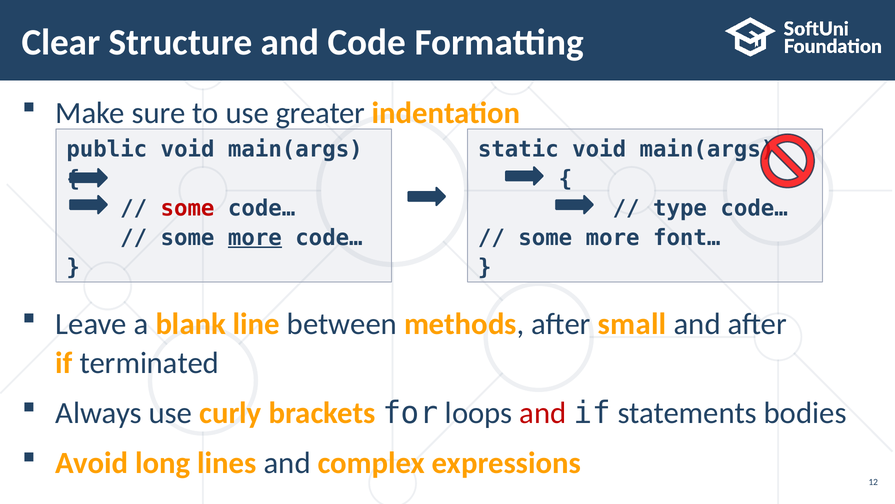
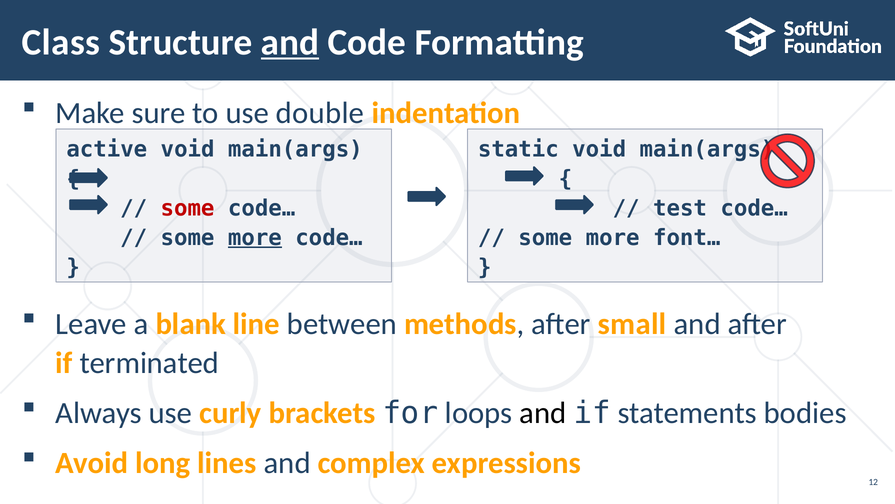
Clear: Clear -> Class (61, 42)
and underline: none -> present (290, 42)
greater: greater -> double (320, 113)
public: public -> active (107, 149)
type: type -> test (680, 208)
and colour: red -> black (543, 413)
